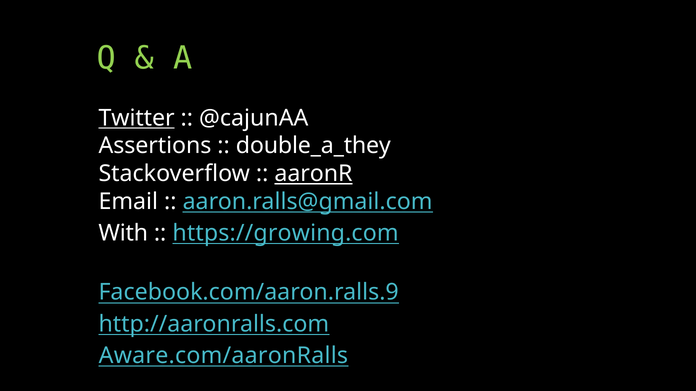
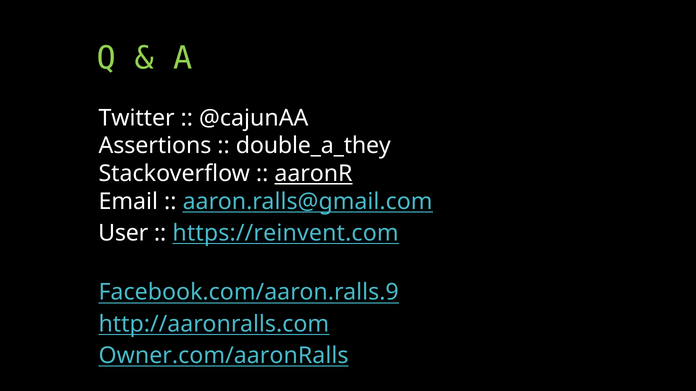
Twitter underline: present -> none (137, 118)
With: With -> User (123, 233)
https://growing.com: https://growing.com -> https://reinvent.com (286, 233)
Aware.com/aaronRalls: Aware.com/aaronRalls -> Owner.com/aaronRalls (224, 356)
